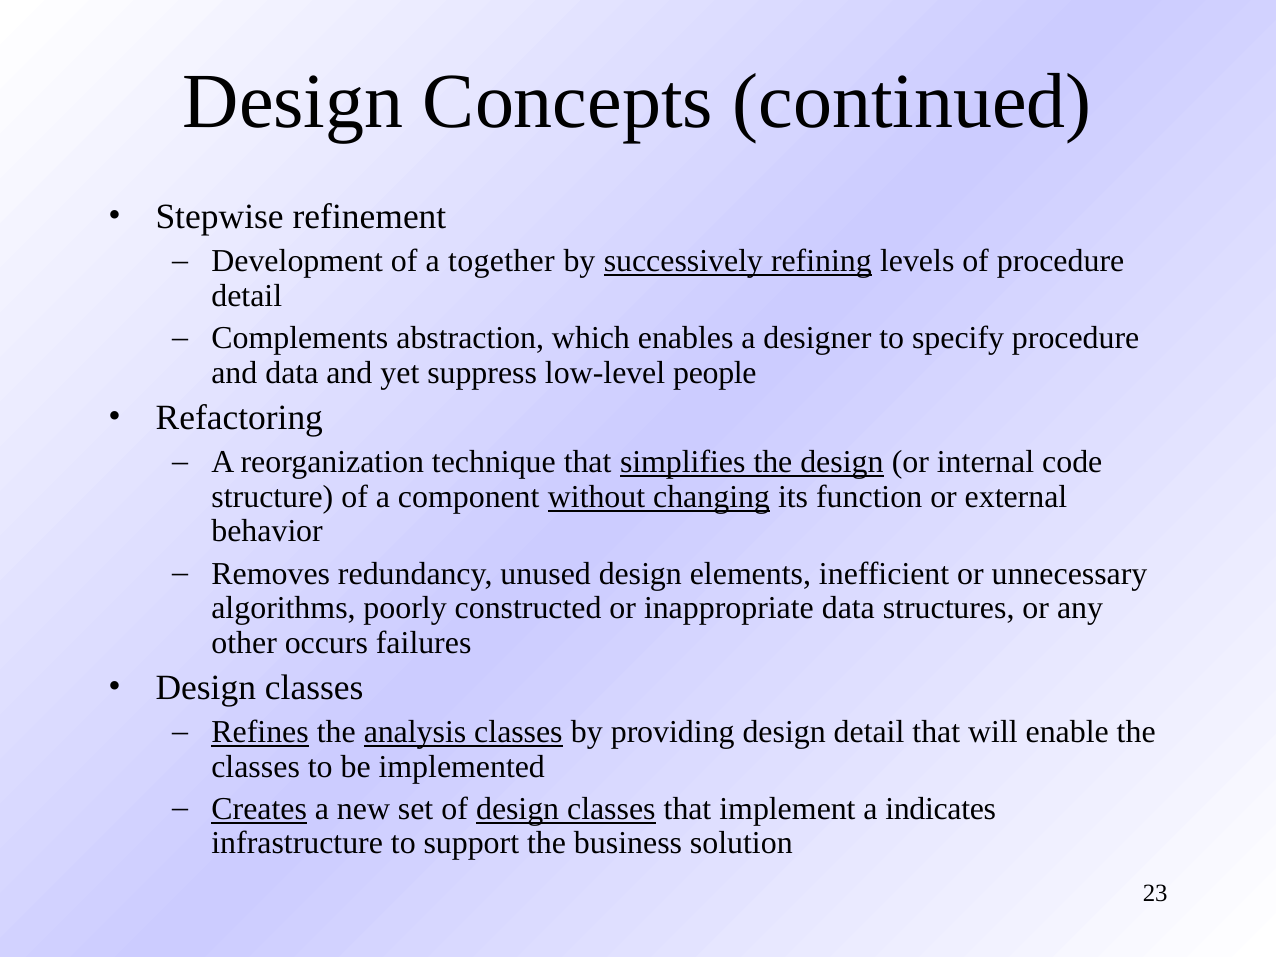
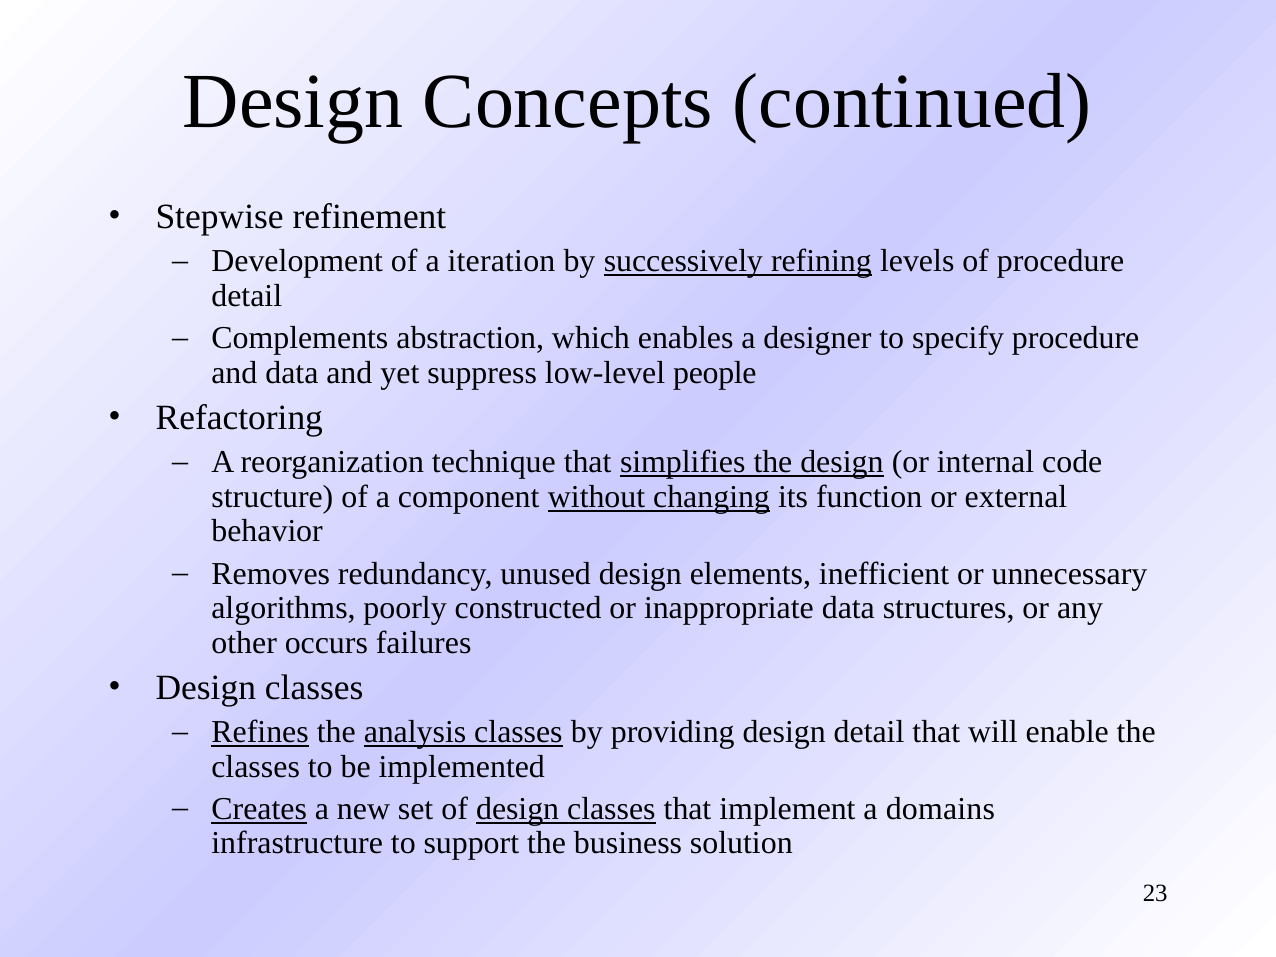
together: together -> iteration (502, 261)
indicates: indicates -> domains (940, 809)
